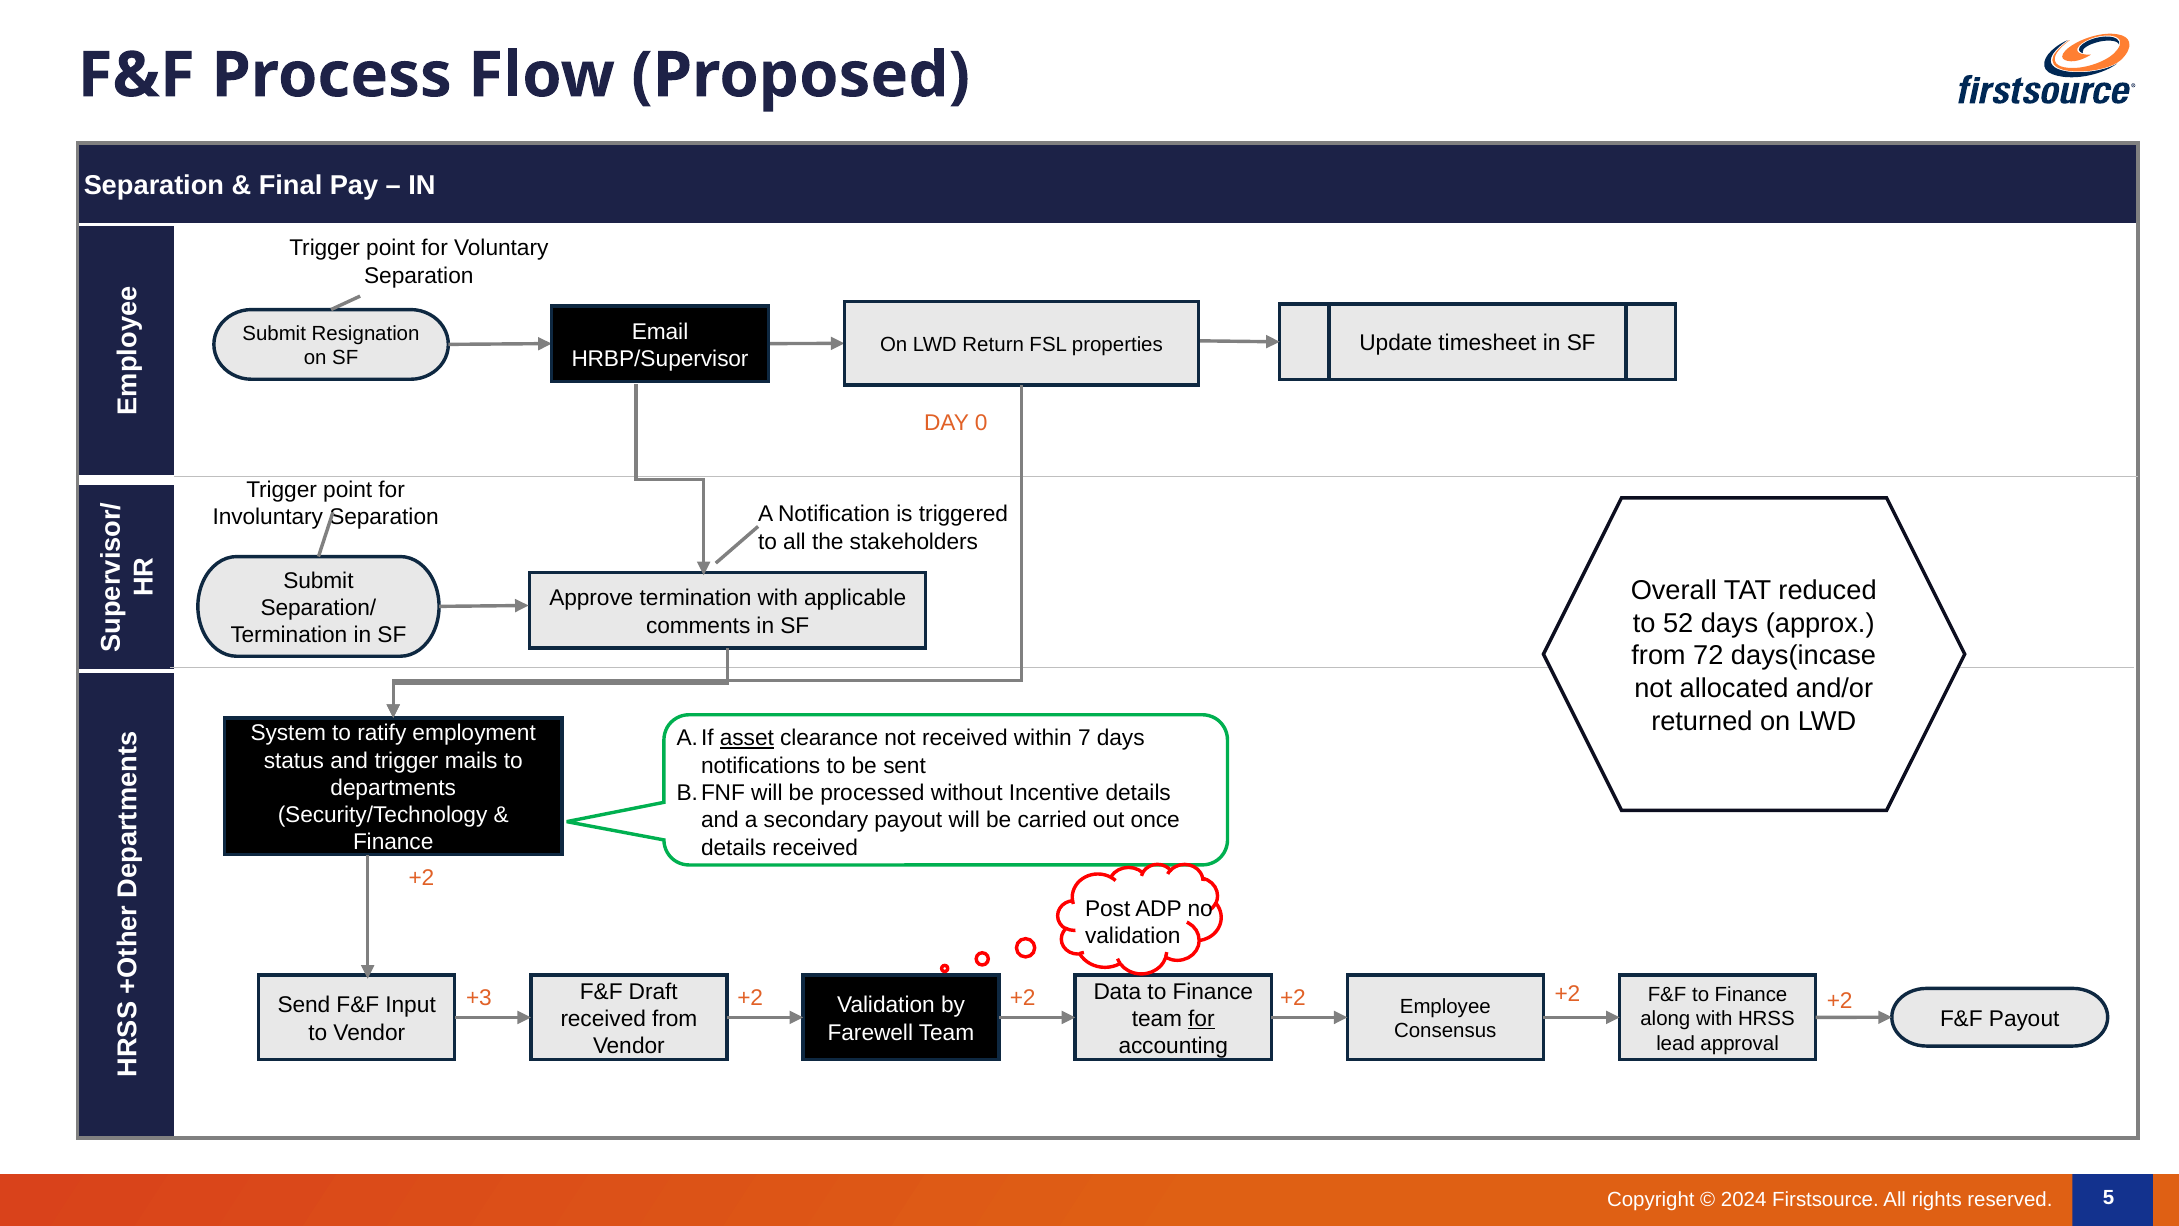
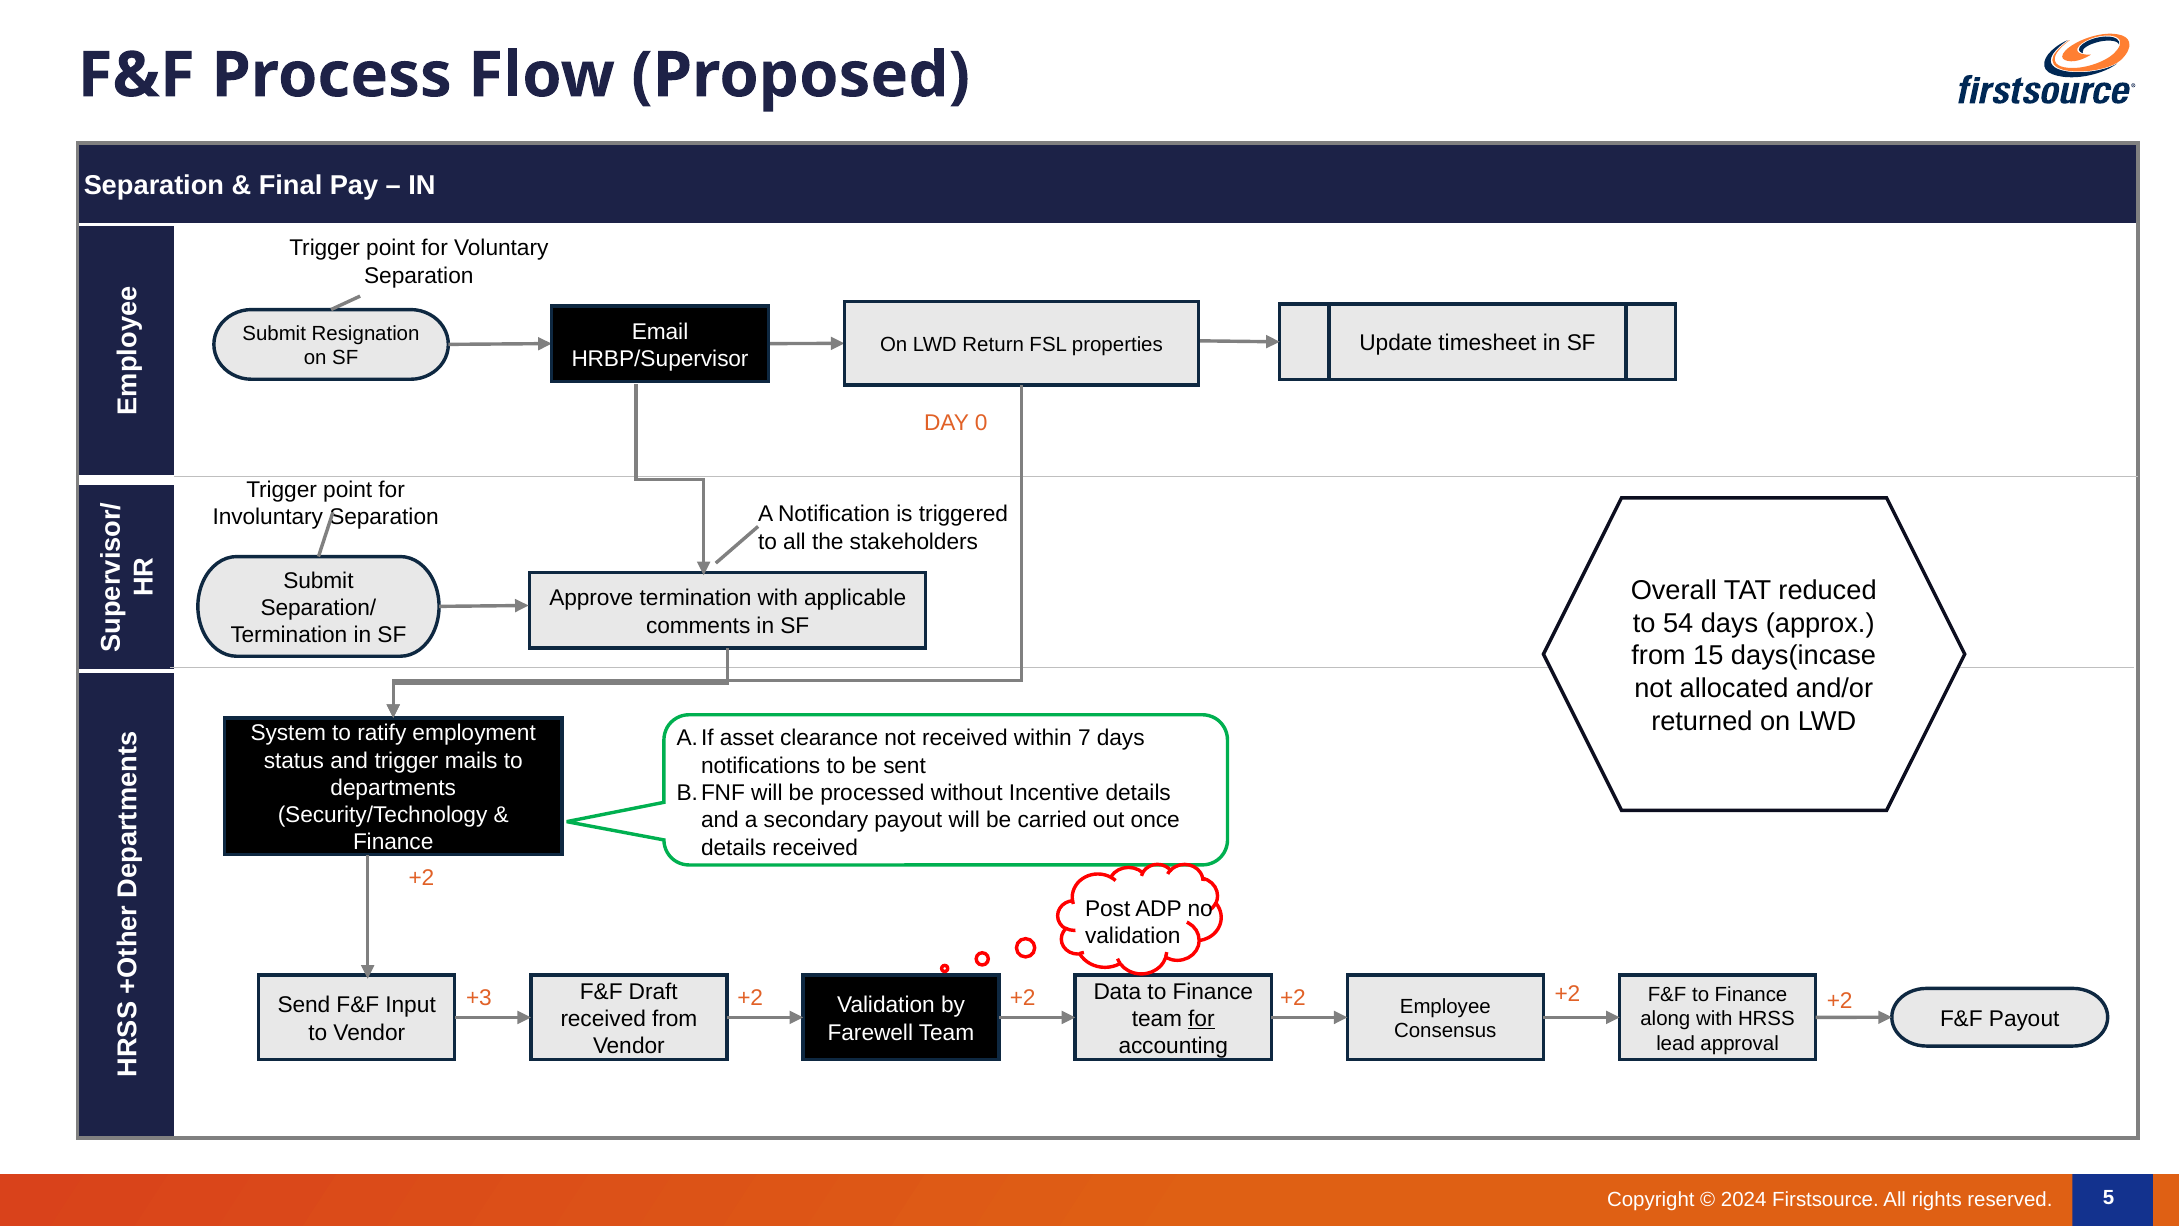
52: 52 -> 54 (1678, 623)
72: 72 -> 15 (1708, 656)
asset underline: present -> none (747, 738)
